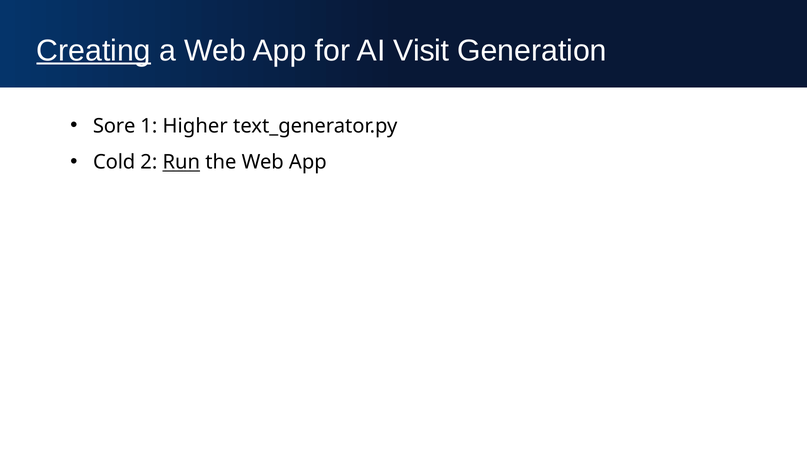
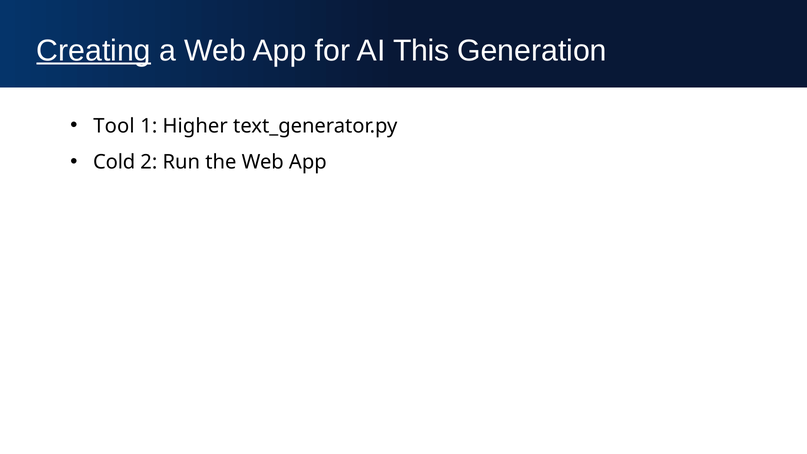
Visit: Visit -> This (421, 51)
Sore: Sore -> Tool (114, 126)
Run underline: present -> none (181, 162)
